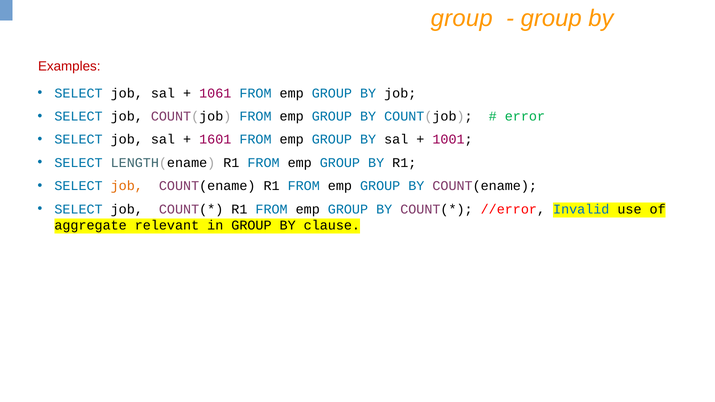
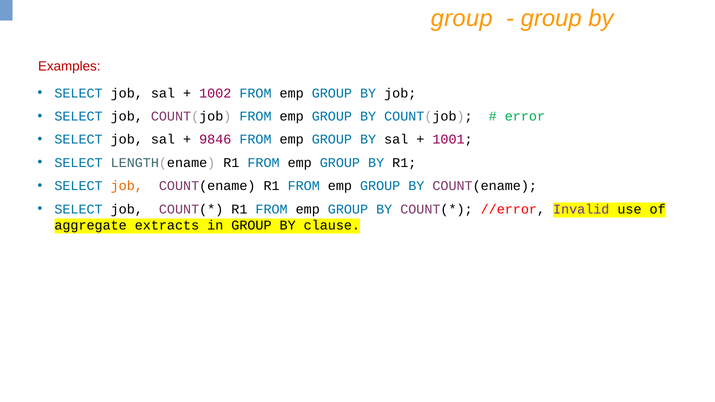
1061: 1061 -> 1002 (215, 93)
1601: 1601 -> 9846 (215, 140)
Invalid colour: blue -> purple (581, 209)
relevant: relevant -> extracts (167, 225)
